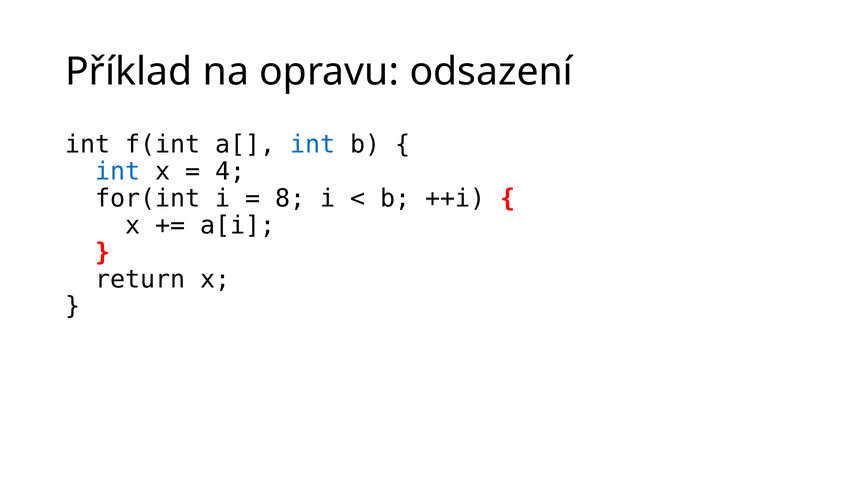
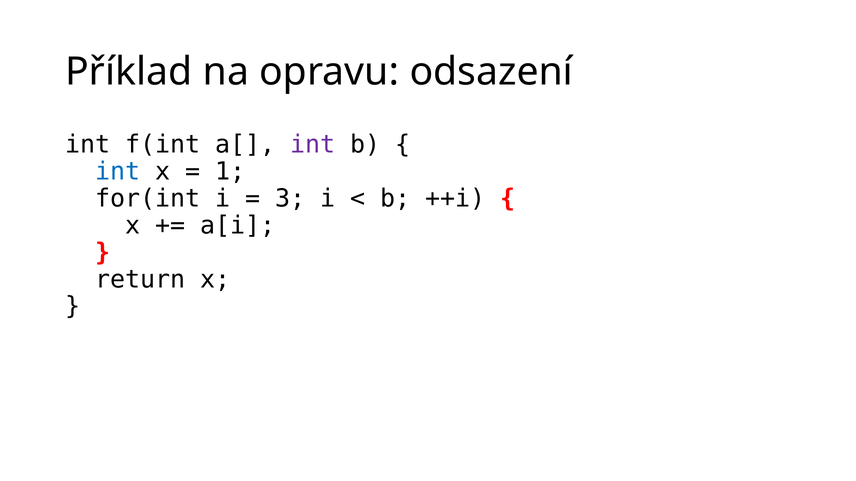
int colour: blue -> purple (313, 145)
4: 4 -> 1 (230, 172)
8: 8 -> 3 (290, 199)
